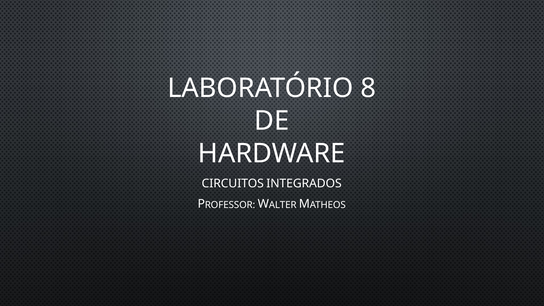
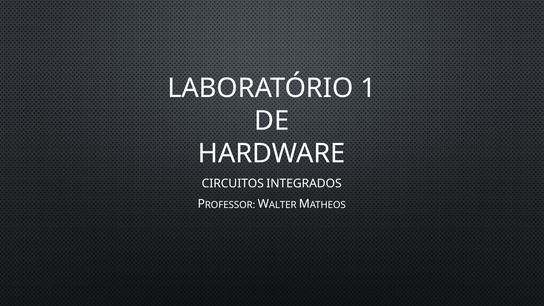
8: 8 -> 1 (368, 88)
